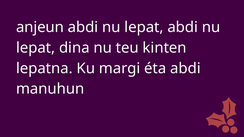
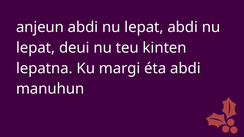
dina: dina -> deui (74, 48)
